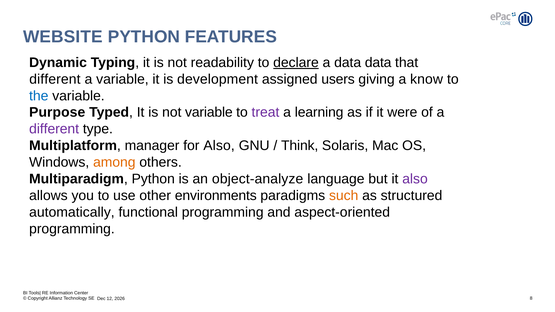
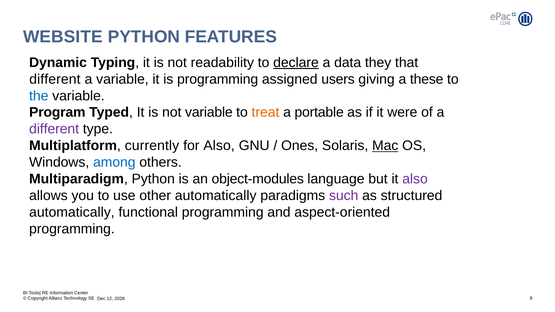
data data: data -> they (378, 63)
is development: development -> programming (218, 79)
know: know -> these (427, 79)
Purpose: Purpose -> Program (57, 113)
treat colour: purple -> orange (265, 113)
learning: learning -> portable (319, 113)
manager: manager -> currently (152, 146)
Think: Think -> Ones (300, 146)
Mac underline: none -> present (385, 146)
among colour: orange -> blue (114, 162)
object-analyze: object-analyze -> object-modules (258, 179)
other environments: environments -> automatically (216, 196)
such colour: orange -> purple (344, 196)
